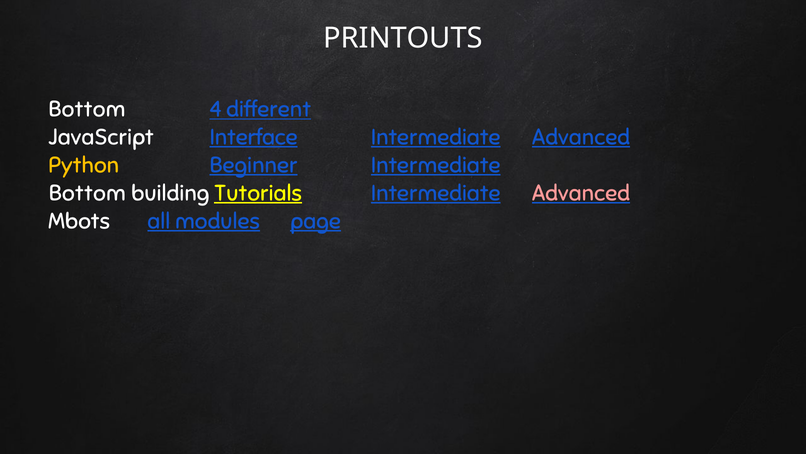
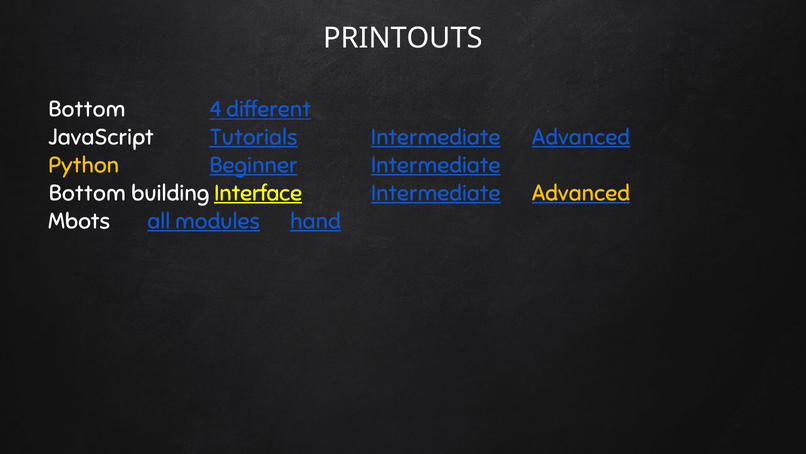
Interface: Interface -> Tutorials (254, 137)
Tutorials: Tutorials -> Interface (258, 193)
Advanced colour: pink -> yellow (581, 193)
page: page -> hand (316, 221)
